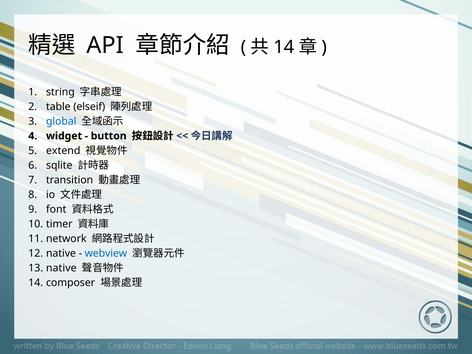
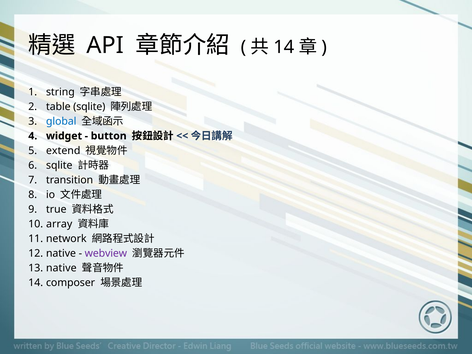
table elseif: elseif -> sqlite (89, 107)
font: font -> true (56, 209)
timer: timer -> array (59, 224)
webview colour: blue -> purple (106, 253)
